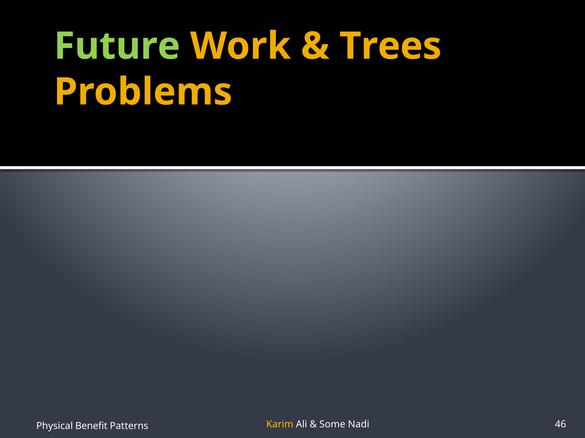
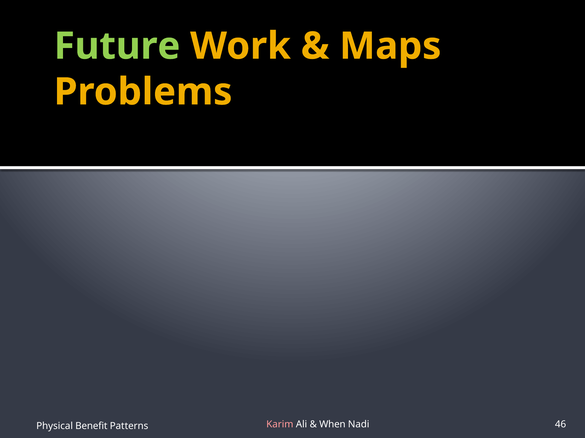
Trees: Trees -> Maps (390, 46)
Karim colour: yellow -> pink (280, 425)
Some: Some -> When (332, 425)
